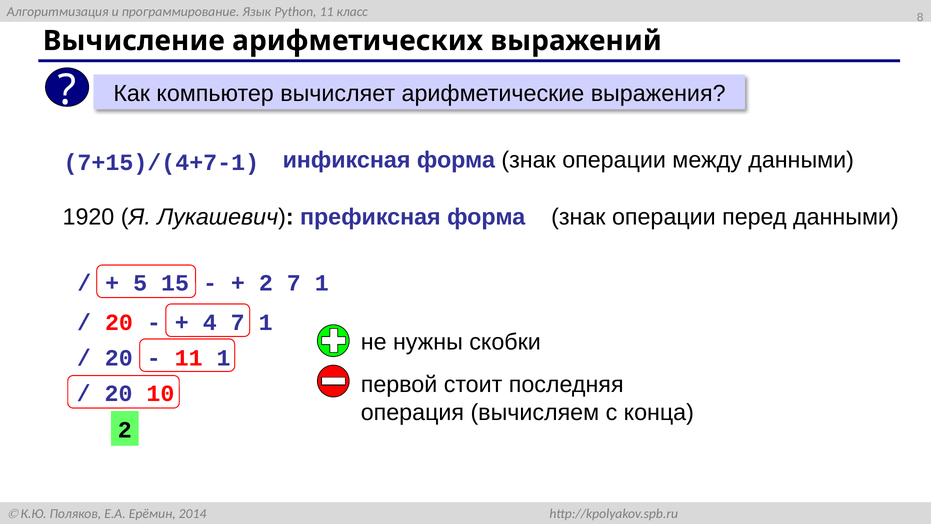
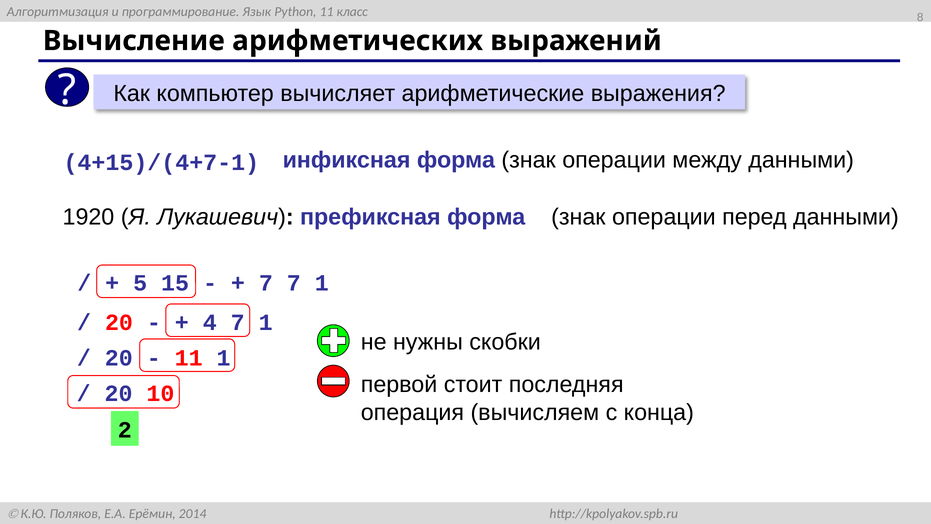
7+15)/(4+7-1: 7+15)/(4+7-1 -> 4+15)/(4+7-1 (161, 162)
2: 2 -> 7 (266, 283)
